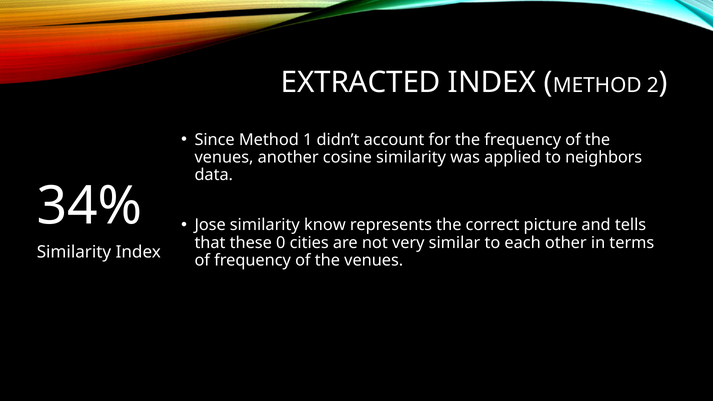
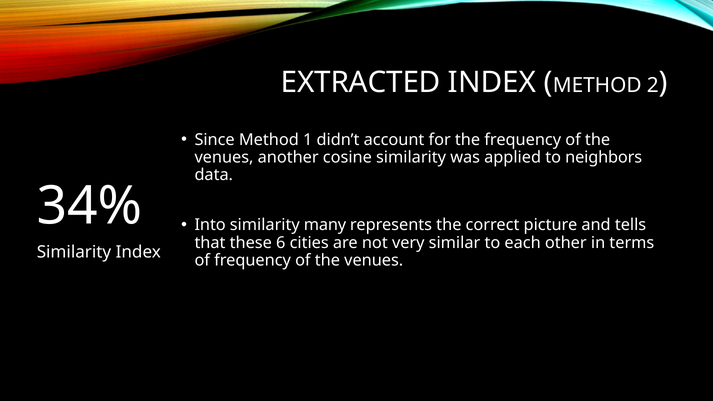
Jose: Jose -> Into (210, 225)
know: know -> many (325, 225)
0: 0 -> 6 (281, 243)
